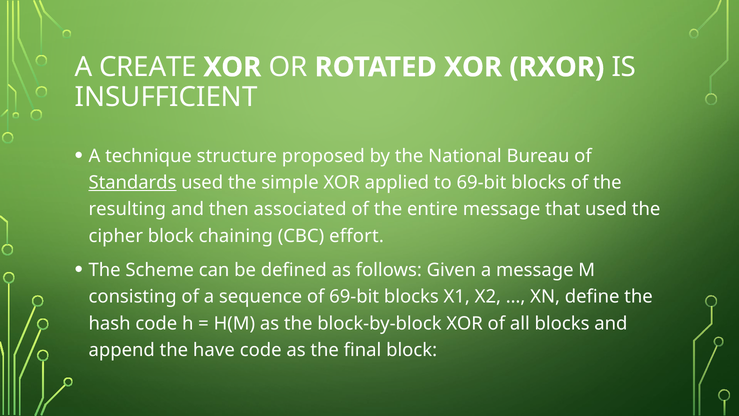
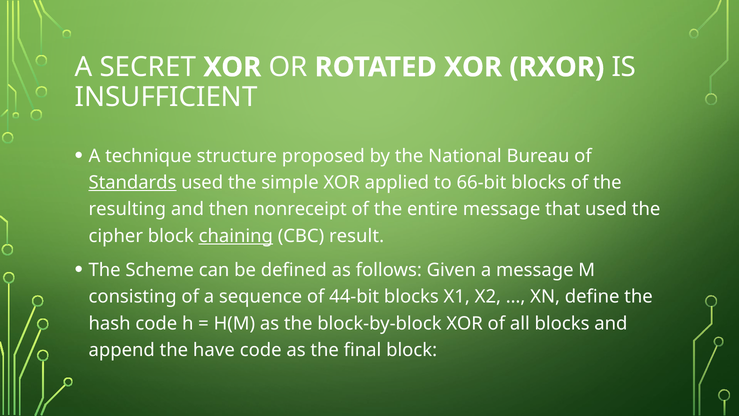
CREATE: CREATE -> SECRET (148, 67)
to 69-bit: 69-bit -> 66-bit (481, 183)
associated: associated -> nonreceipt (300, 209)
chaining underline: none -> present (236, 236)
effort: effort -> result (357, 236)
of 69-bit: 69-bit -> 44-bit (354, 297)
